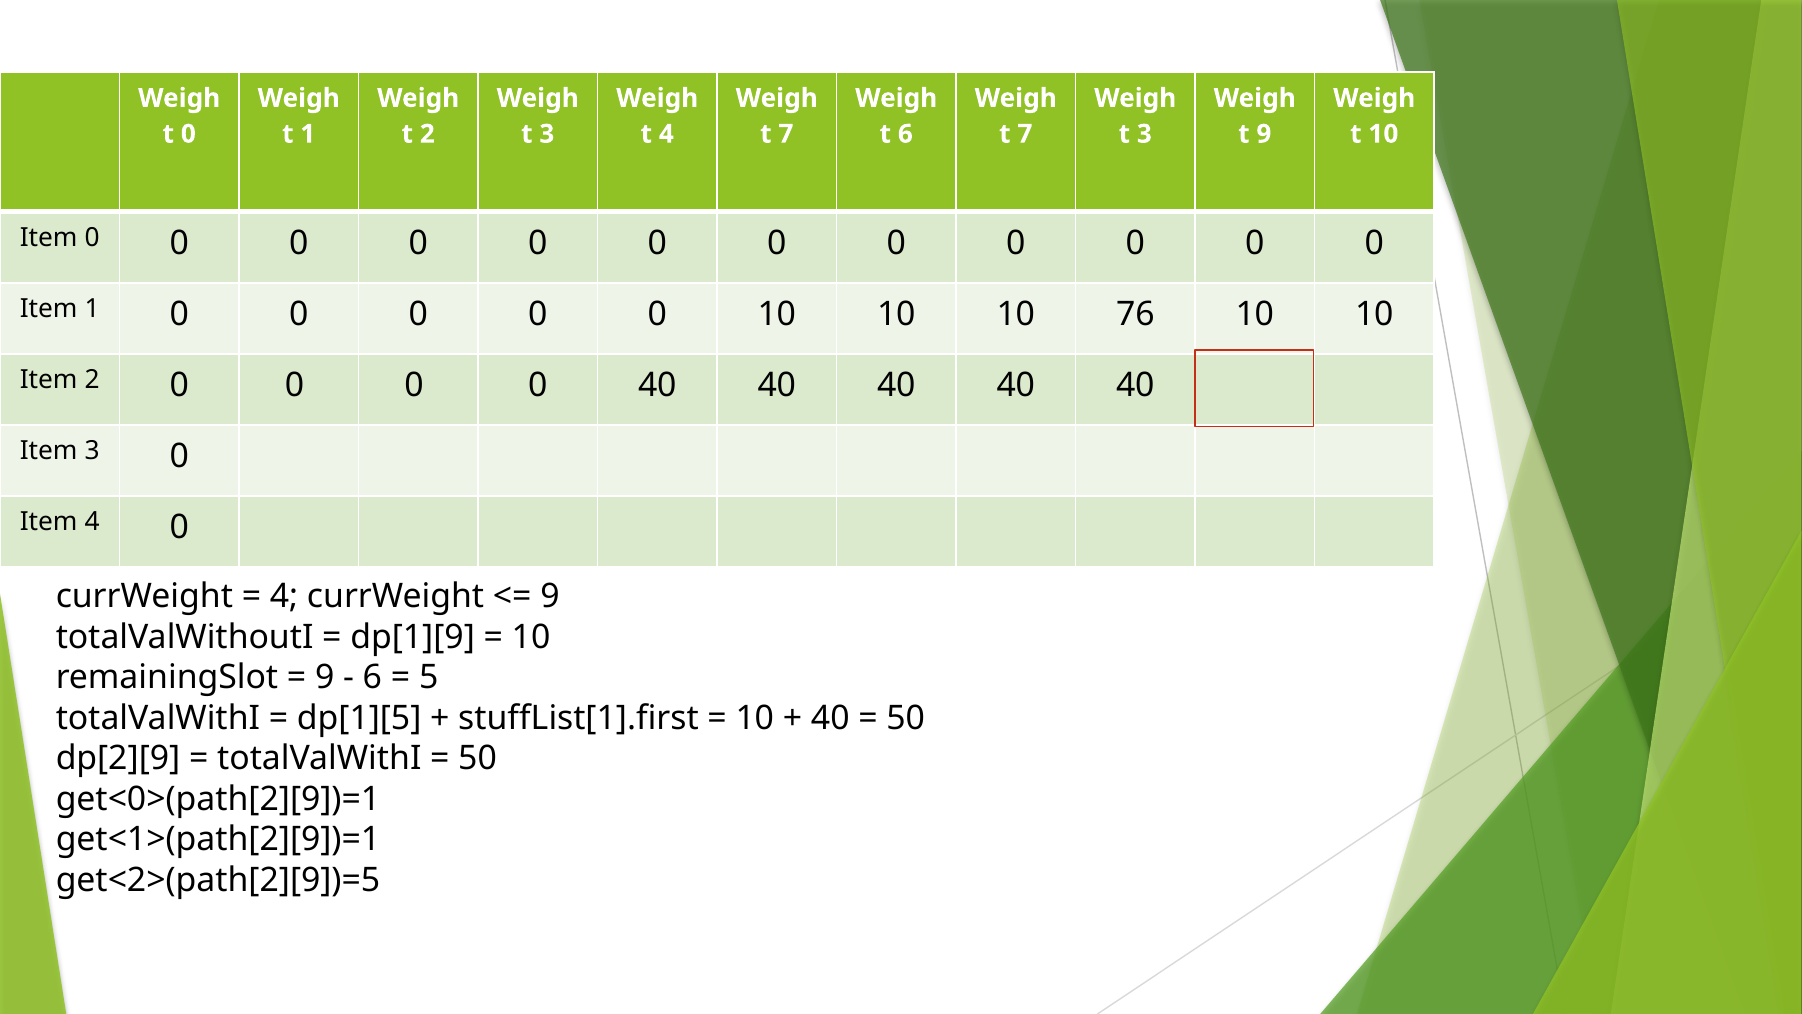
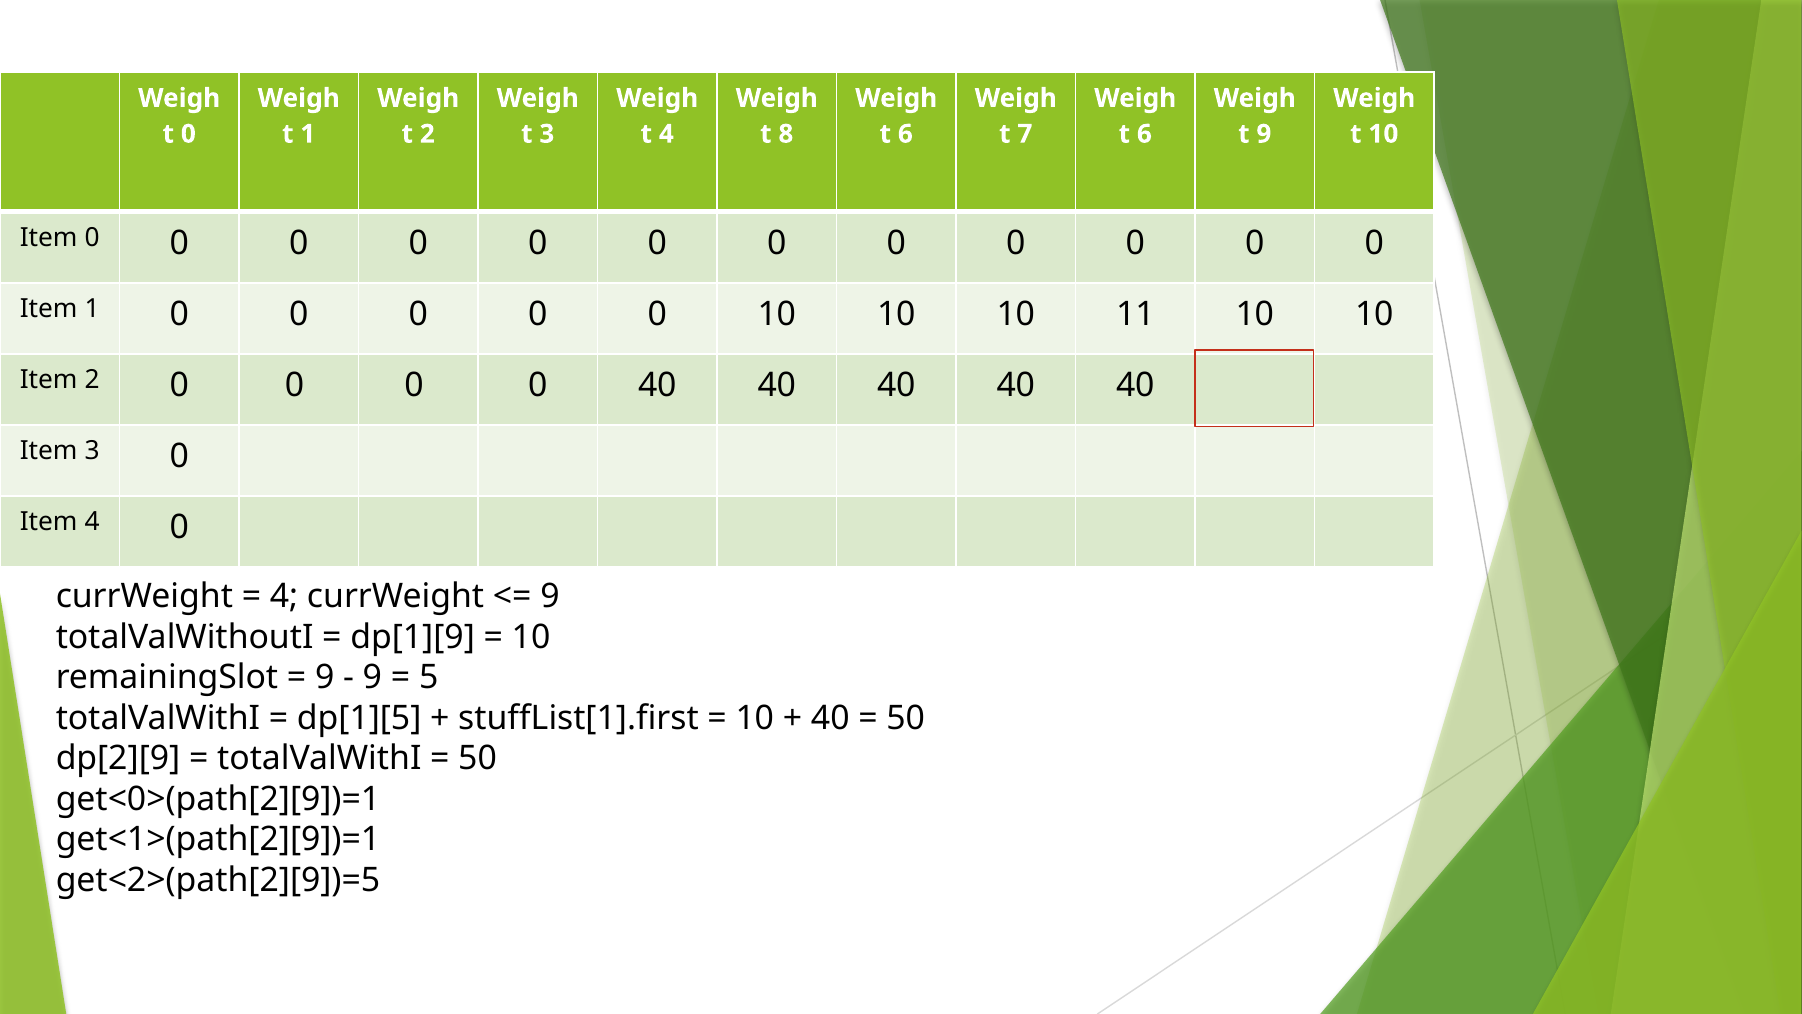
7: 7 -> 8 (786, 134)
3: 3 -> 6 (1144, 134)
76: 76 -> 11 (1135, 314)
6: 6 -> 9 (372, 677)
